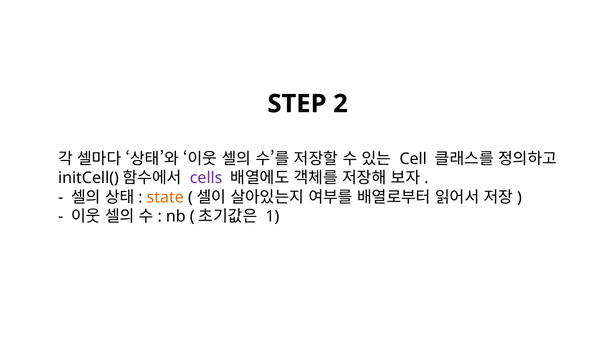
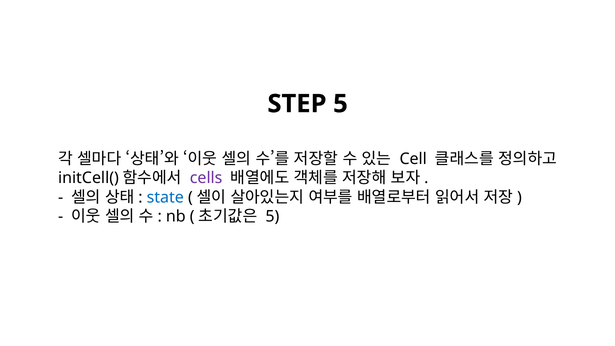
STEP 2: 2 -> 5 (340, 104)
state colour: orange -> blue (165, 197)
1: 1 -> 5 (272, 216)
